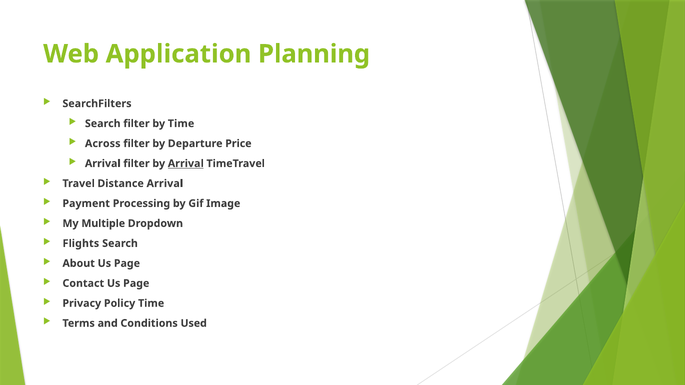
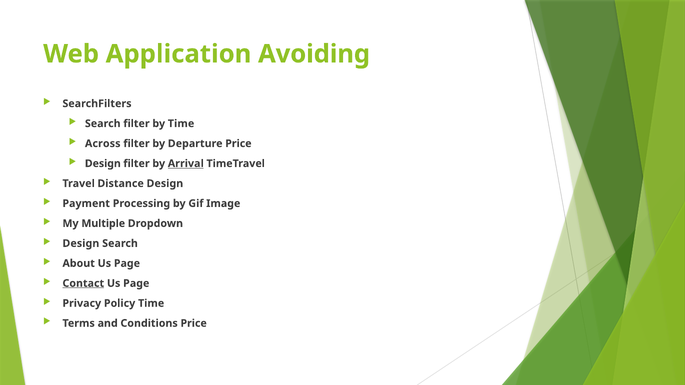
Planning: Planning -> Avoiding (314, 54)
Arrival: Arrival -> Design (103, 164)
Distance Arrival: Arrival -> Design (165, 184)
Flights: Flights -> Design (81, 244)
Contact underline: none -> present (83, 284)
Conditions Used: Used -> Price (194, 324)
